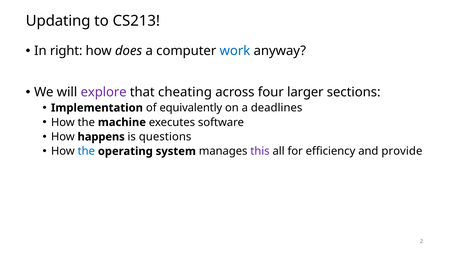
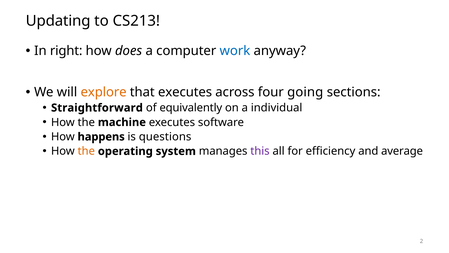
explore colour: purple -> orange (104, 92)
that cheating: cheating -> executes (185, 92)
larger: larger -> going (305, 92)
Implementation: Implementation -> Straightforward (97, 108)
deadlines: deadlines -> individual (277, 108)
the colour: blue -> orange (86, 151)
provide: provide -> average (402, 151)
